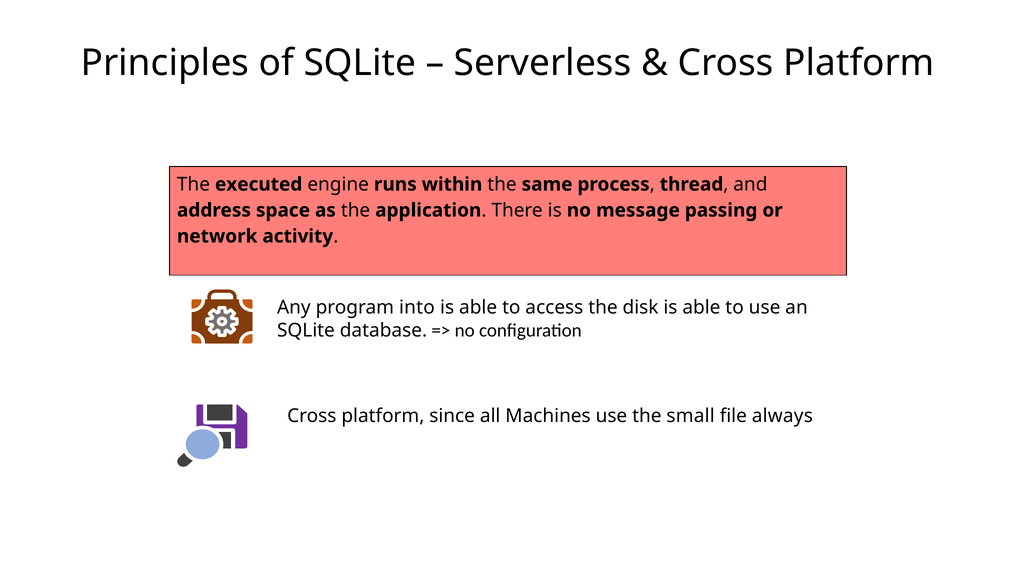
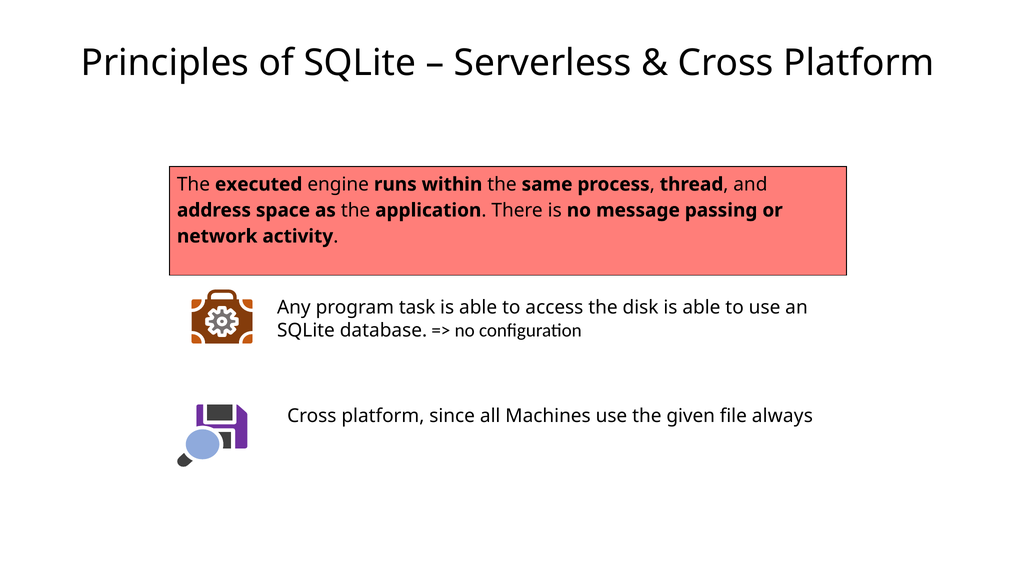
into: into -> task (417, 307)
small: small -> given (691, 416)
